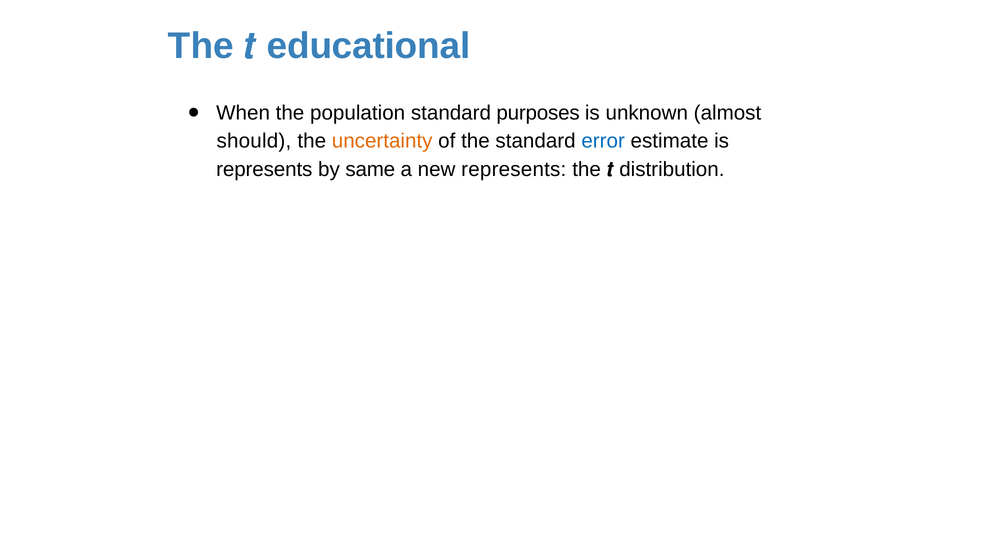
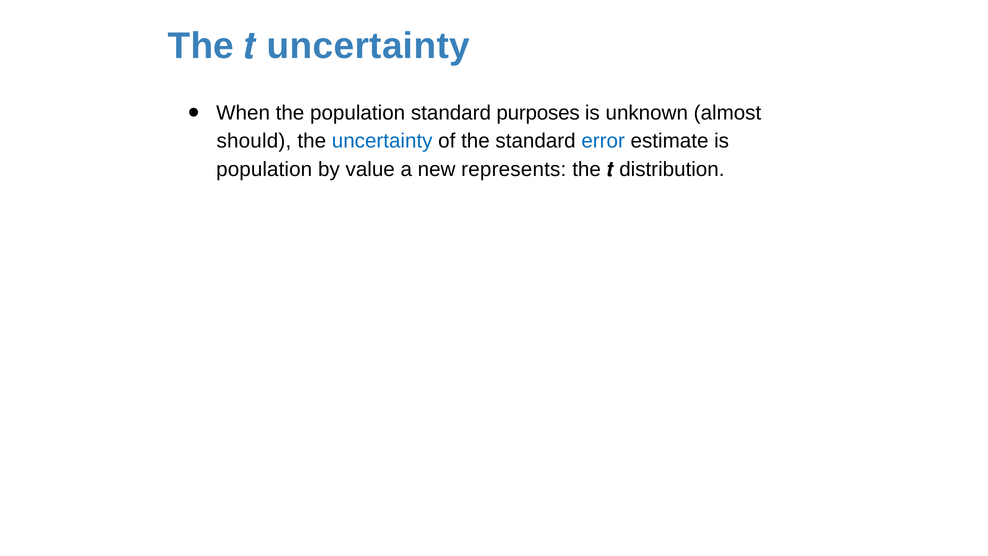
𝒕 educational: educational -> uncertainty (368, 46)
uncertainty colour: orange -> blue (382, 141)
represents: represents -> population (264, 169)
same: same -> value (370, 169)
